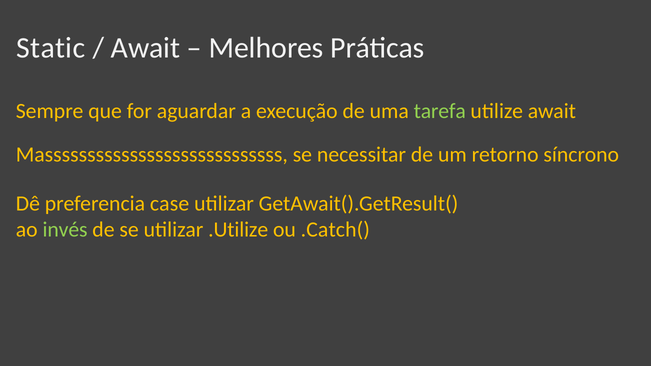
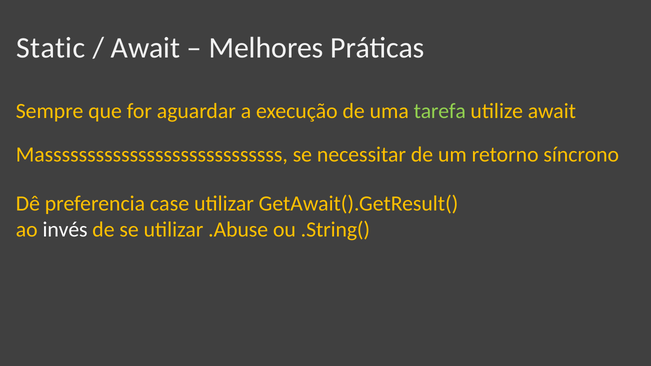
invés colour: light green -> white (65, 230)
.Utilize: .Utilize -> .Abuse (238, 230)
.Catch(: .Catch( -> .String( (335, 230)
